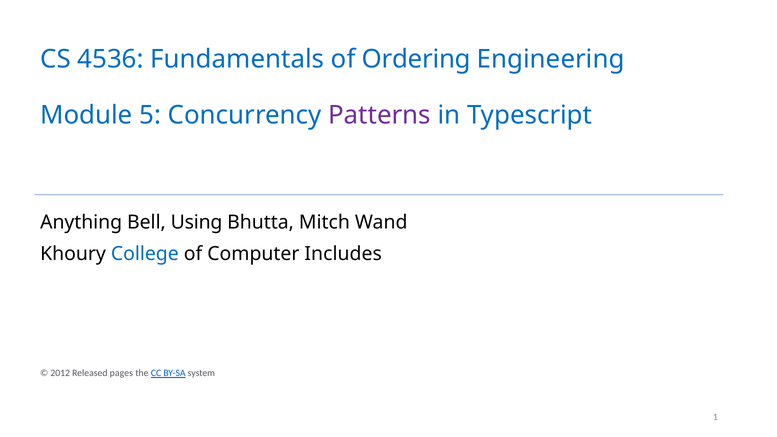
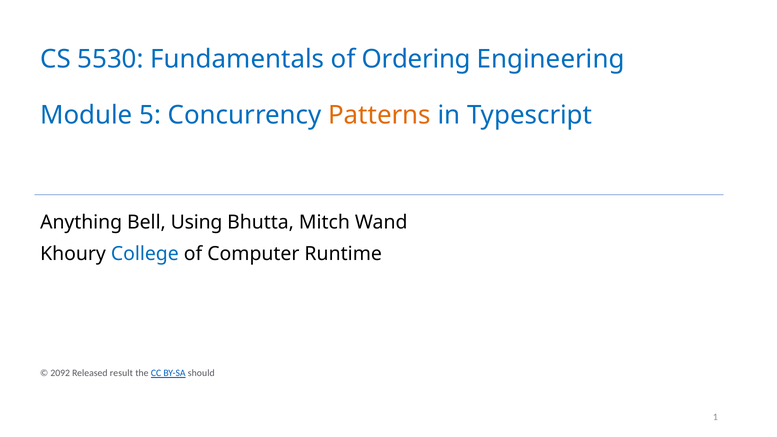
4536: 4536 -> 5530 (111, 59)
Patterns colour: purple -> orange (380, 115)
Includes: Includes -> Runtime (343, 254)
2012: 2012 -> 2092 (60, 373)
pages: pages -> result (121, 373)
system: system -> should (201, 373)
